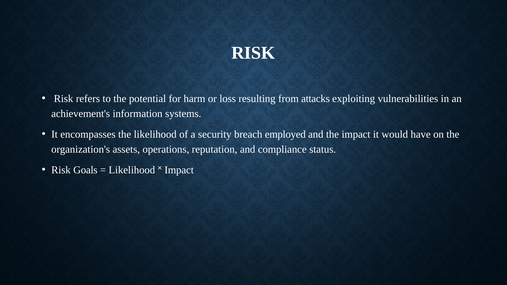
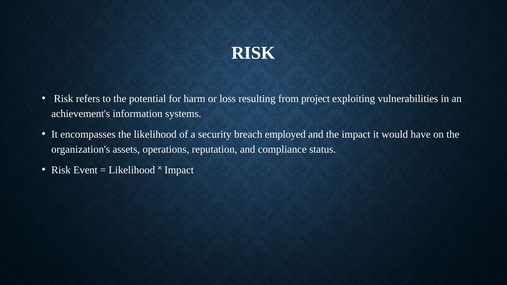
attacks: attacks -> project (316, 99)
Goals: Goals -> Event (85, 170)
